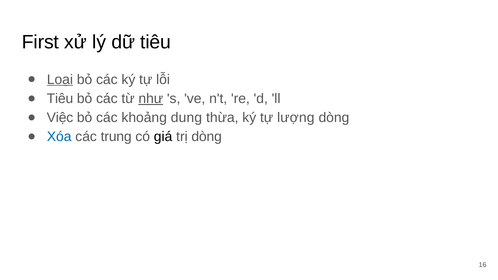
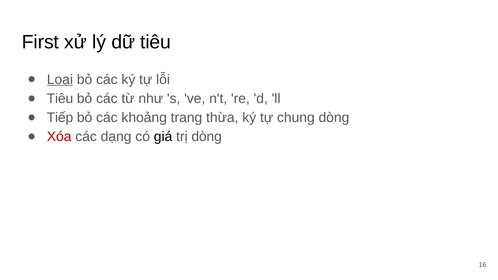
như underline: present -> none (151, 99)
Việc: Việc -> Tiếp (60, 118)
dung: dung -> trang (186, 118)
lượng: lượng -> chung (296, 118)
Xóa colour: blue -> red (59, 137)
trung: trung -> dạng (116, 137)
